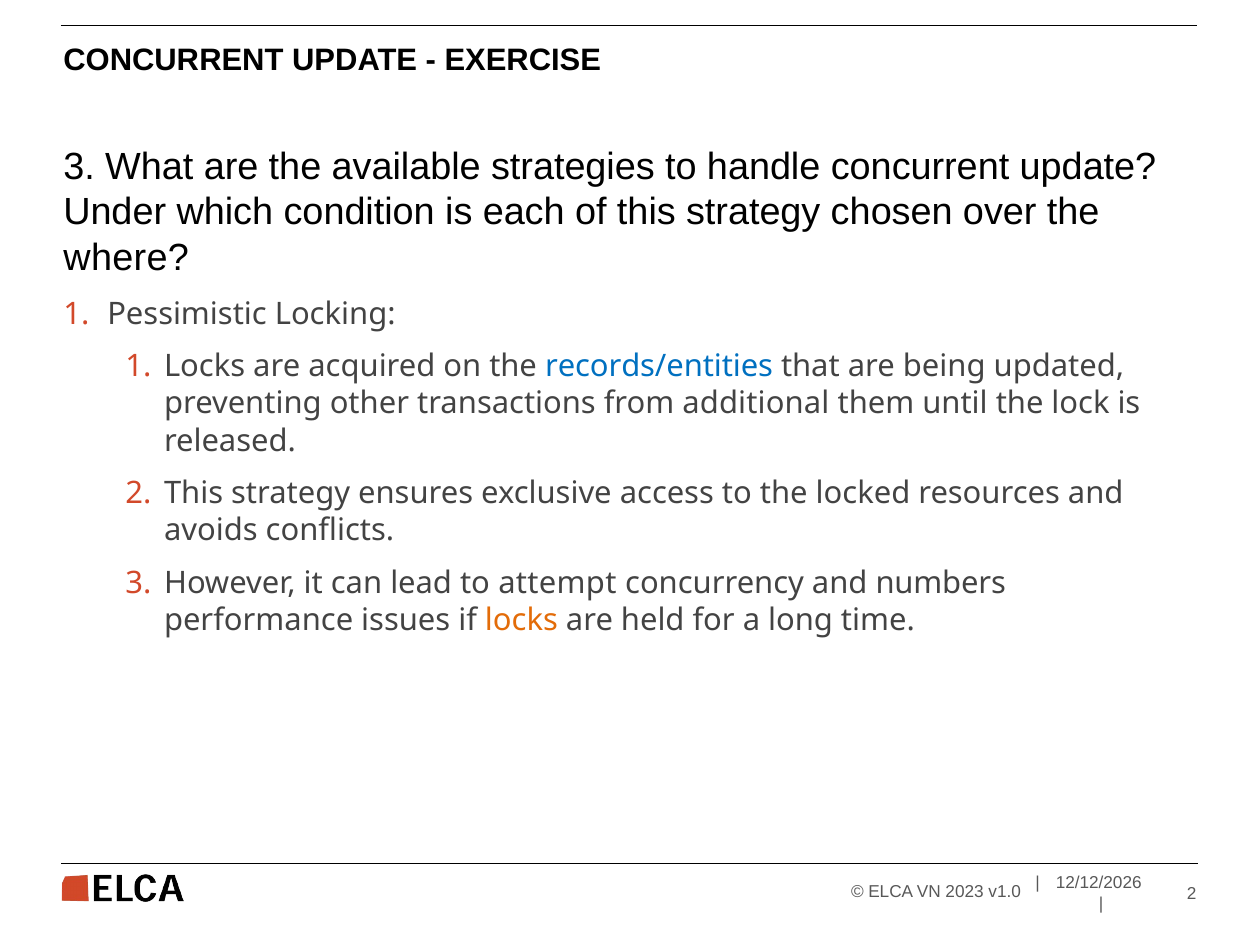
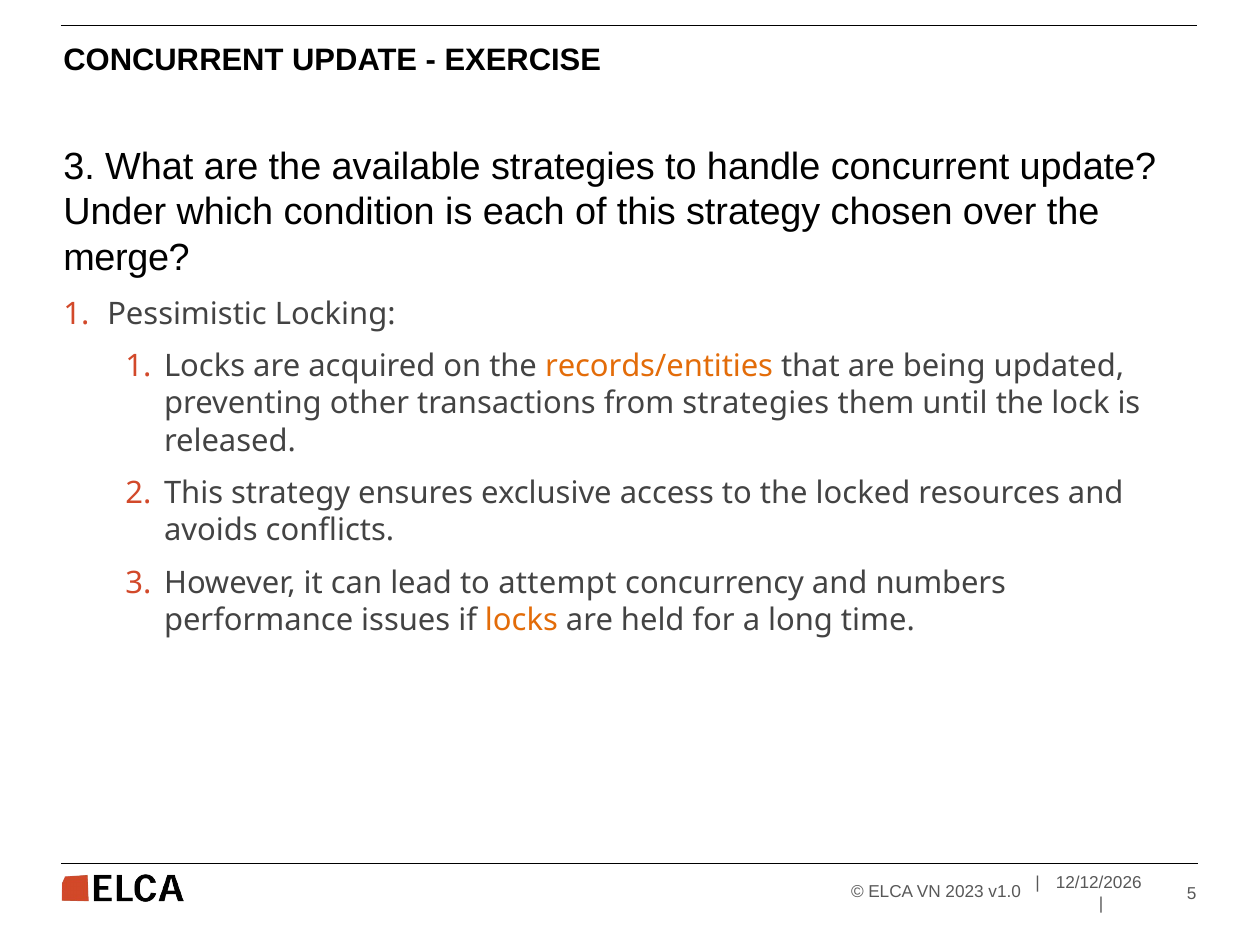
where: where -> merge (127, 258)
records/entities colour: blue -> orange (659, 367)
from additional: additional -> strategies (756, 404)
v1.0 2: 2 -> 5 (1192, 894)
